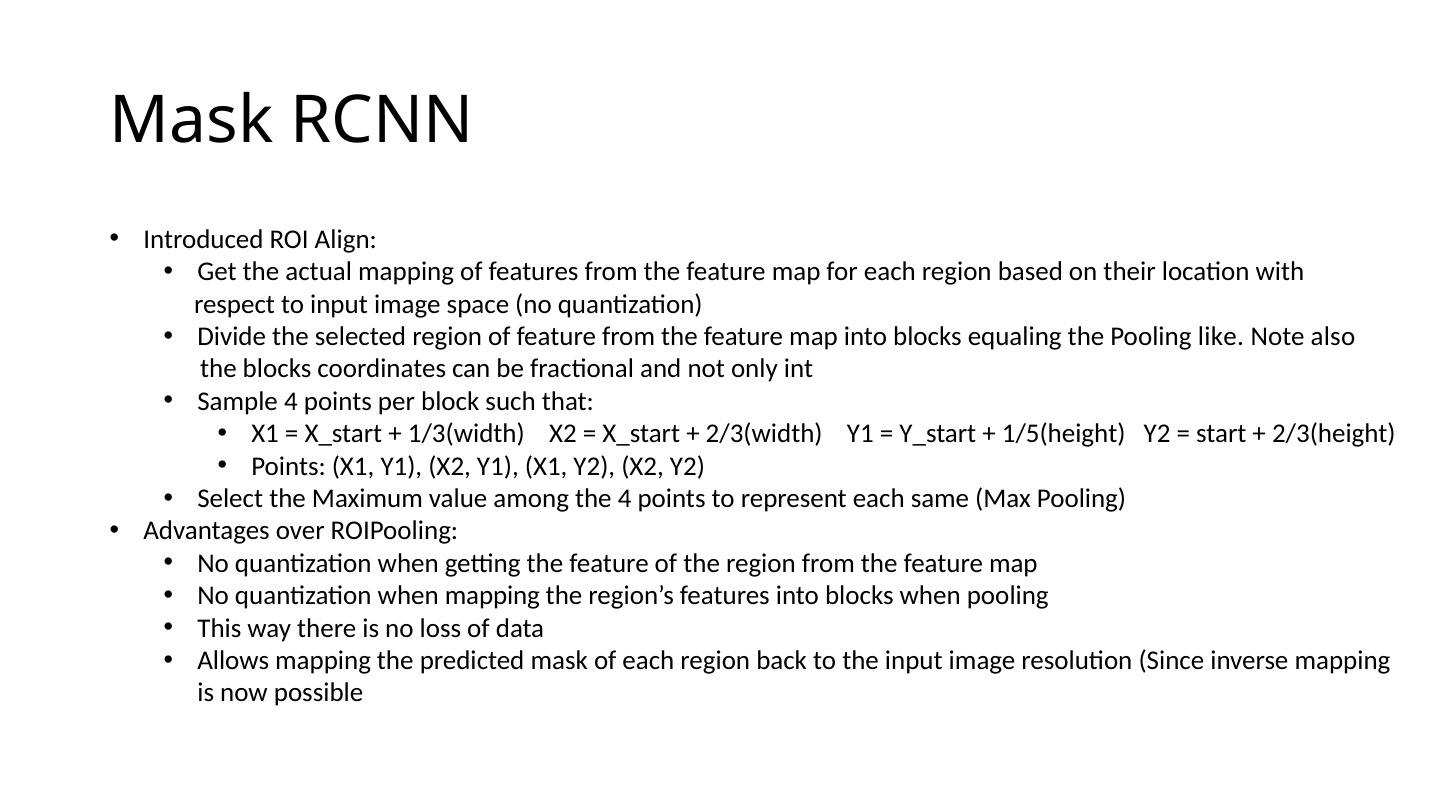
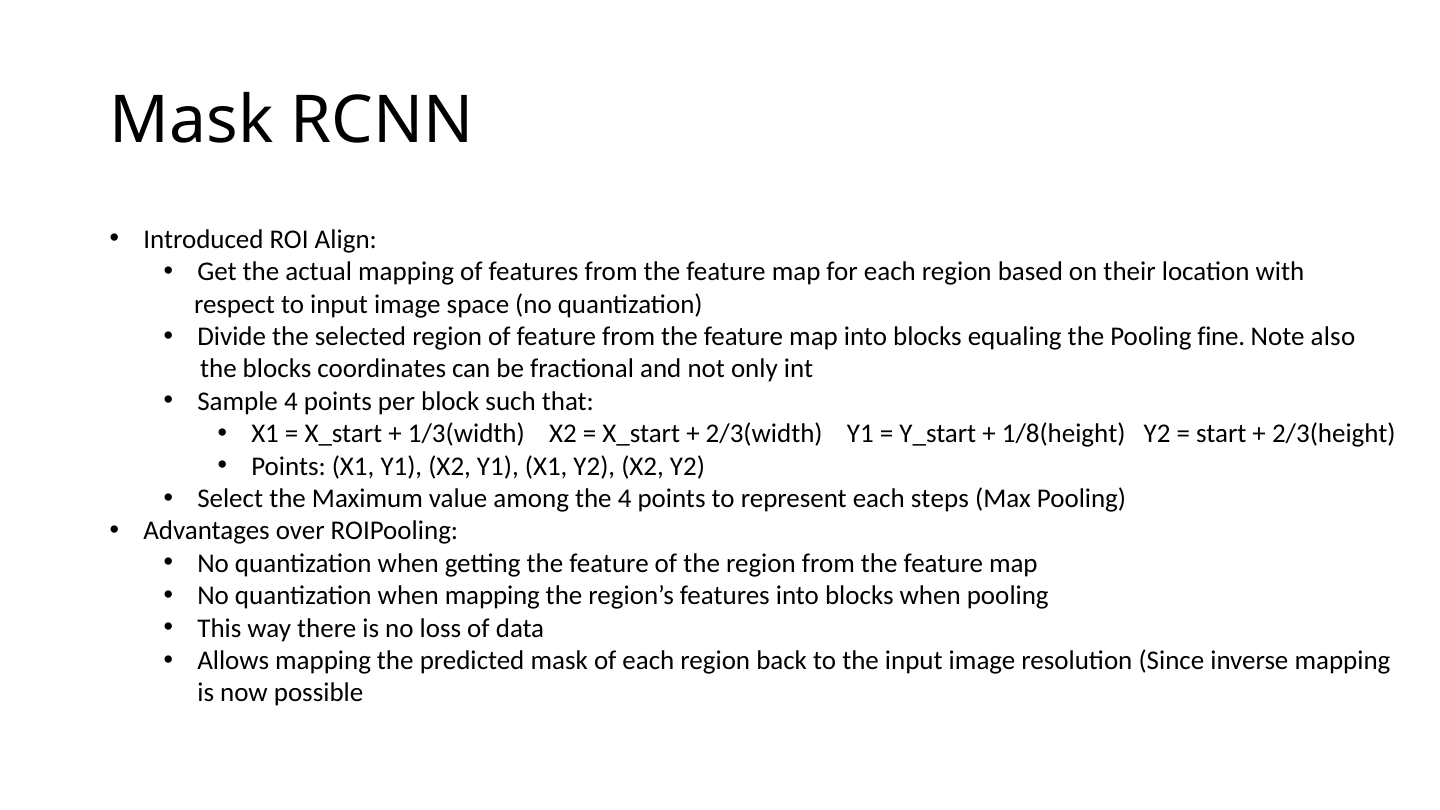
like: like -> fine (1221, 337)
1/5(height: 1/5(height -> 1/8(height (1064, 434)
same: same -> steps (940, 499)
